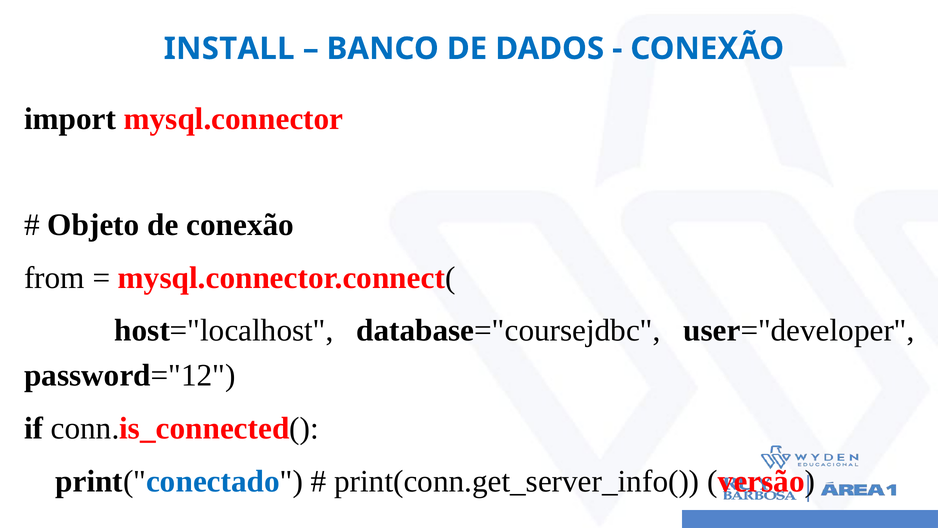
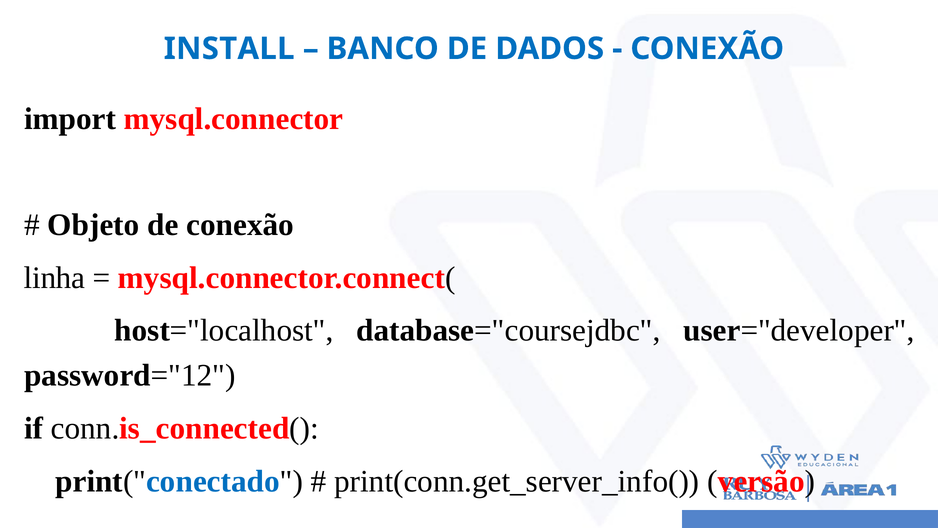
from: from -> linha (55, 278)
